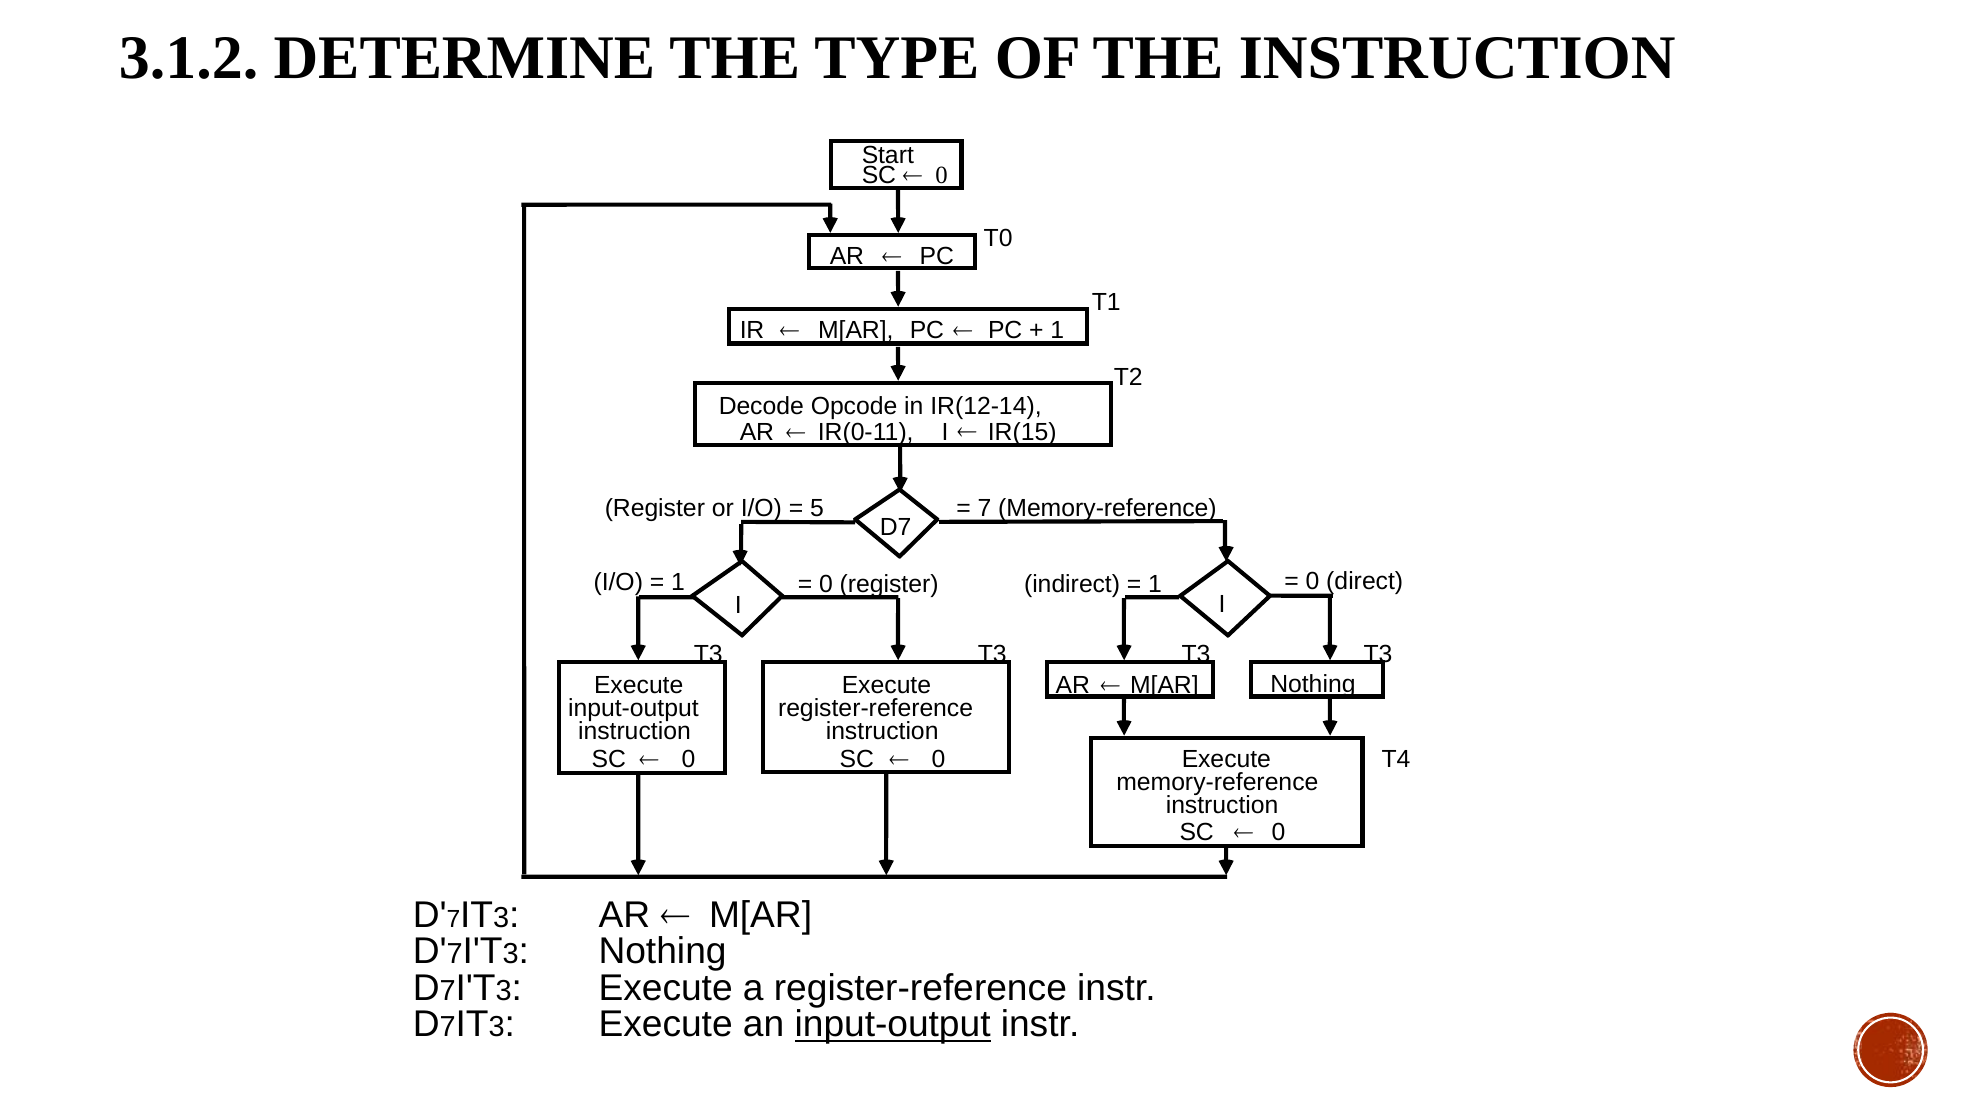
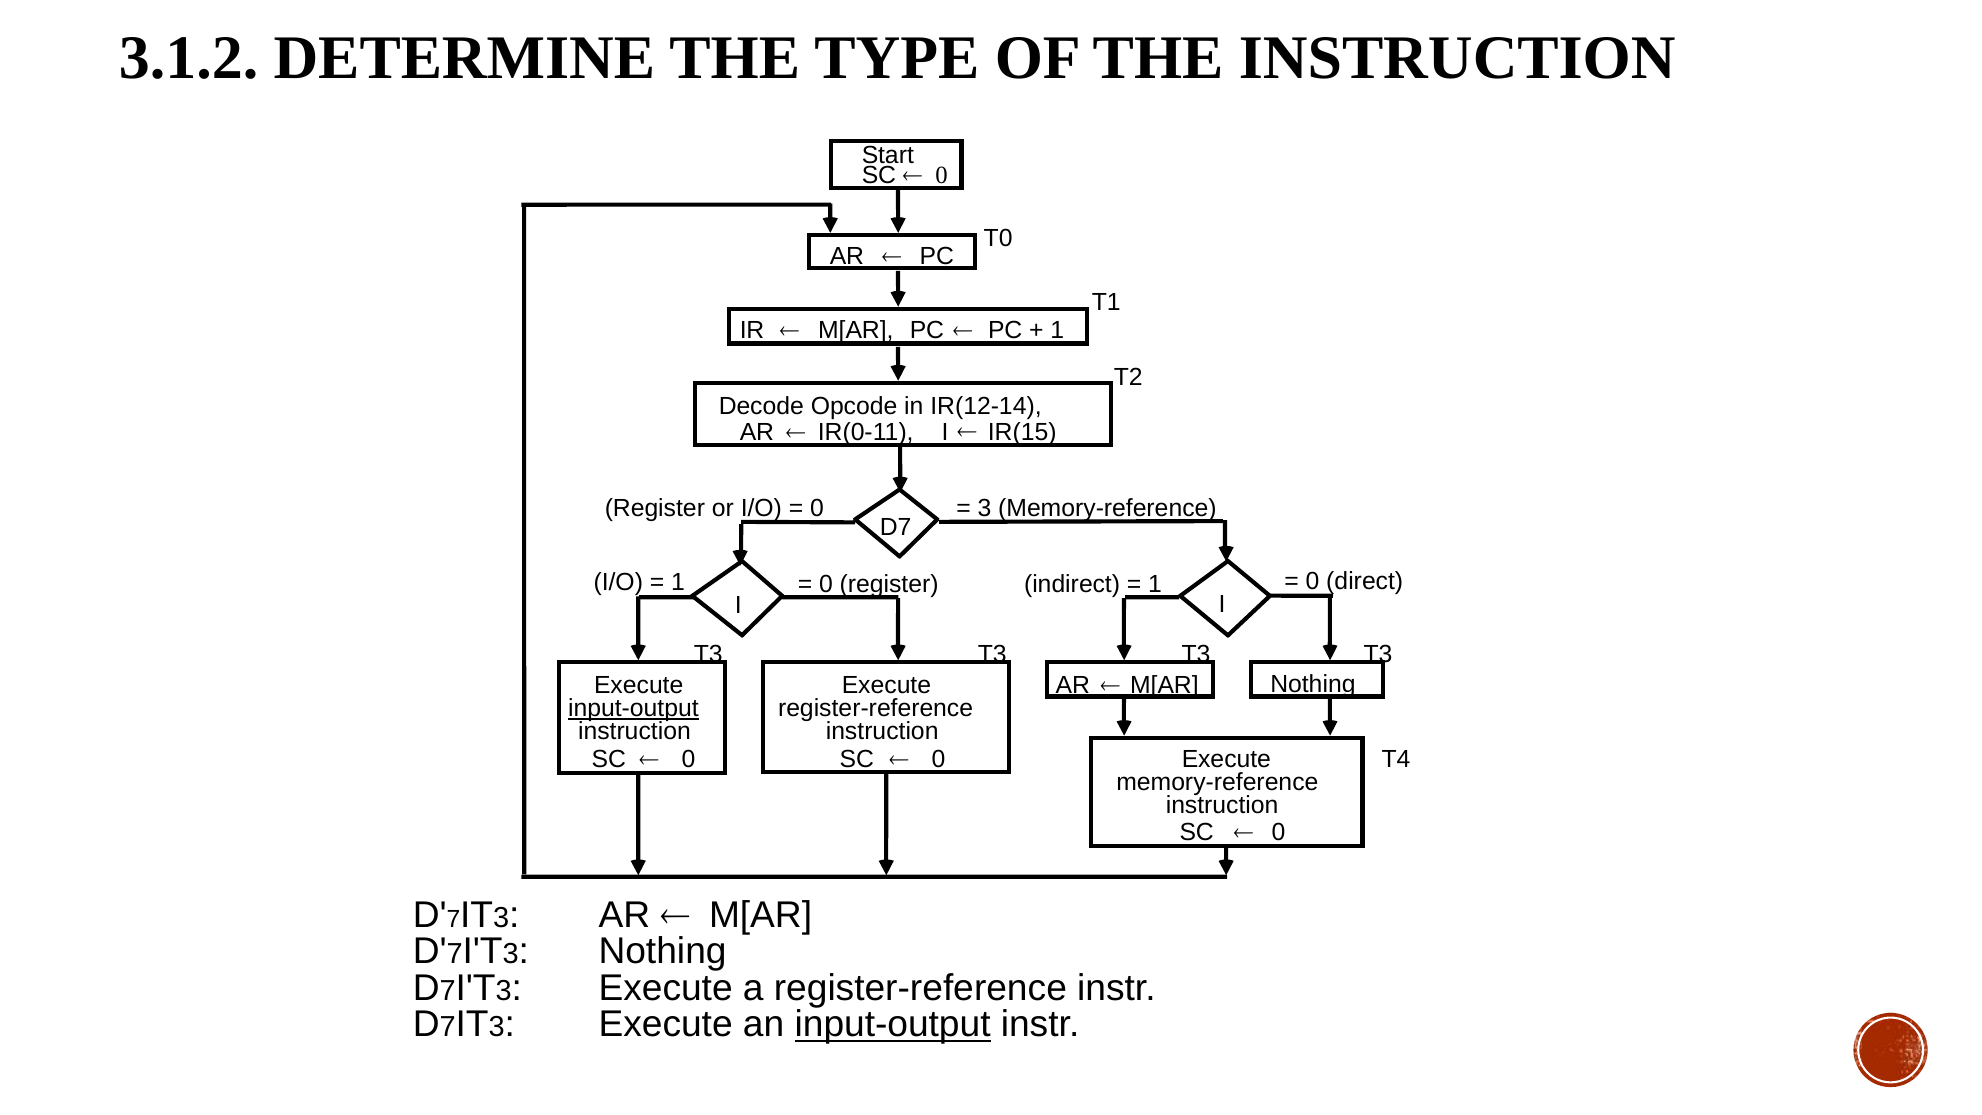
5: 5 -> 0 (817, 508)
7: 7 -> 3 (984, 508)
input-output underline: none -> present (633, 708)
